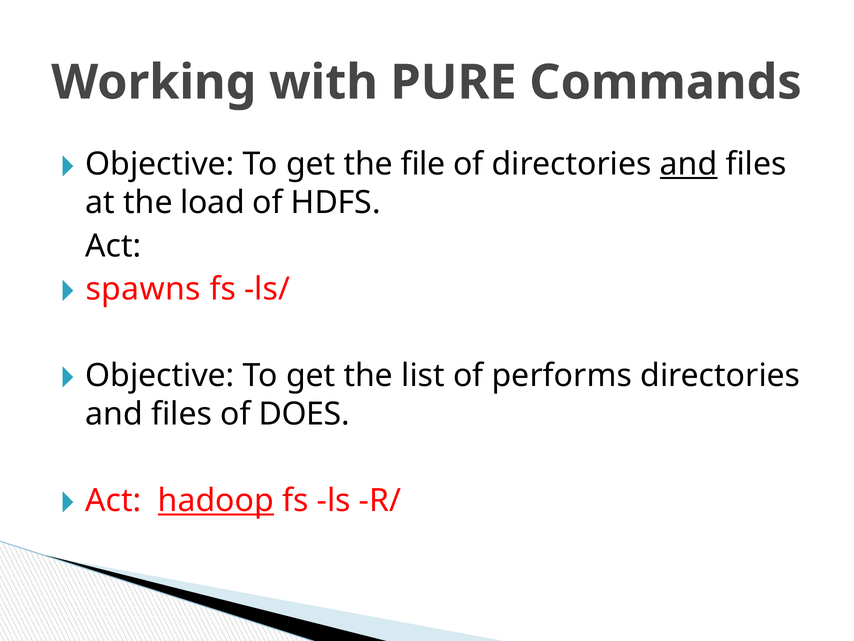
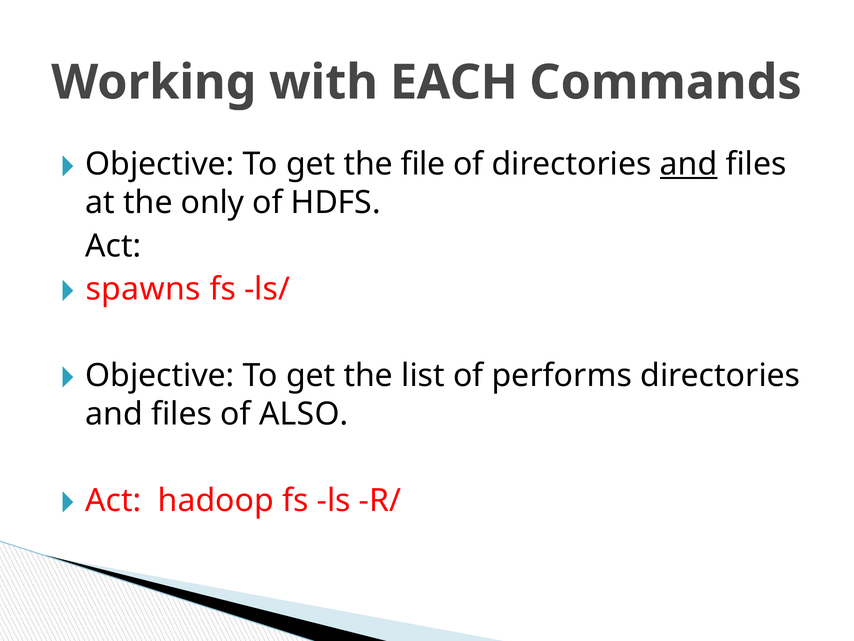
PURE: PURE -> EACH (454, 82)
load: load -> only (212, 203)
DOES: DOES -> ALSO (304, 414)
hadoop underline: present -> none (216, 500)
